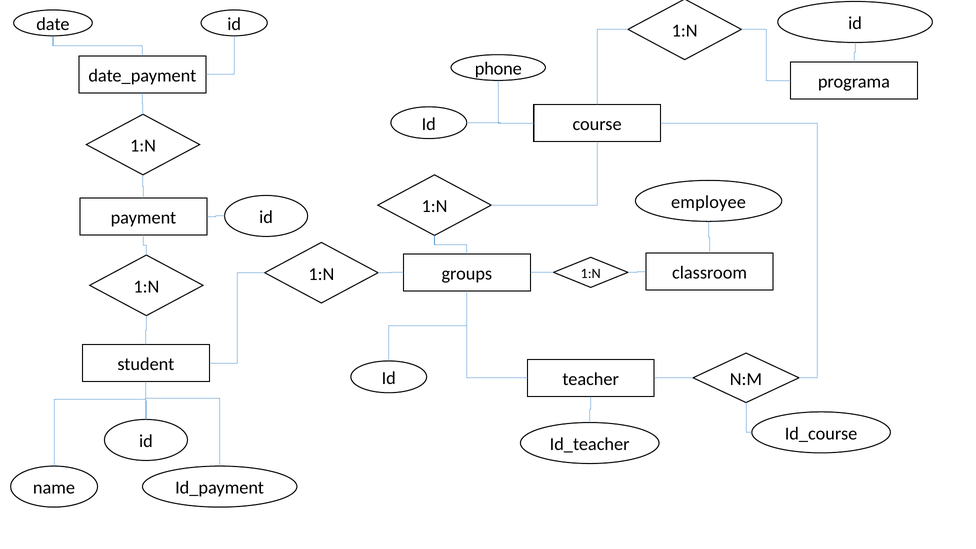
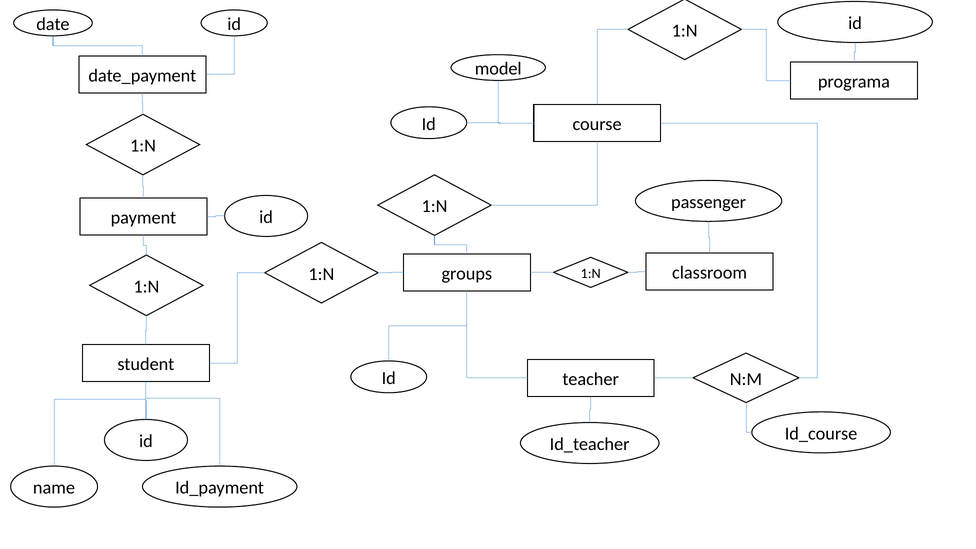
phone: phone -> model (498, 69)
employee: employee -> passenger (709, 202)
